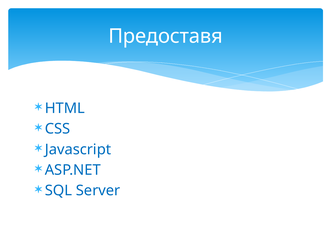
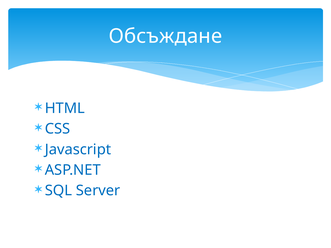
Предоставя: Предоставя -> Обсъждане (165, 36)
